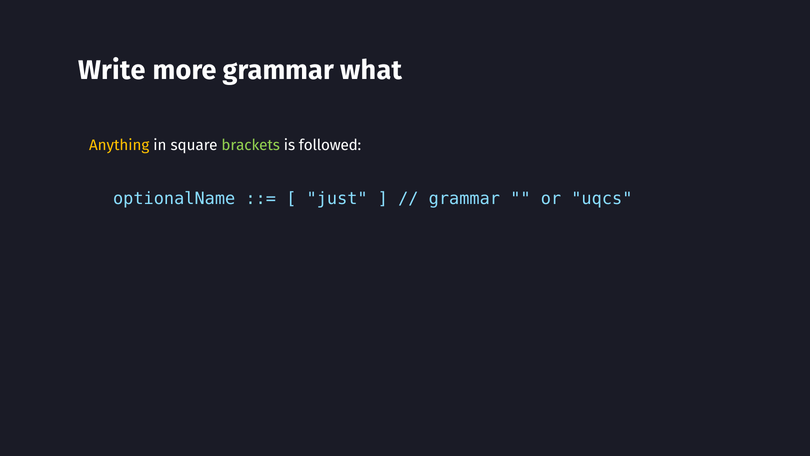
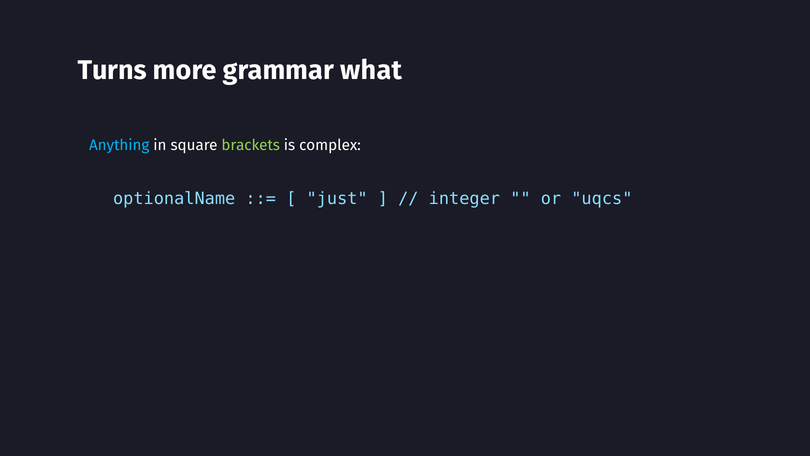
Write: Write -> Turns (112, 70)
Anything colour: yellow -> light blue (119, 145)
followed: followed -> complex (330, 145)
grammar: grammar -> integer (464, 198)
